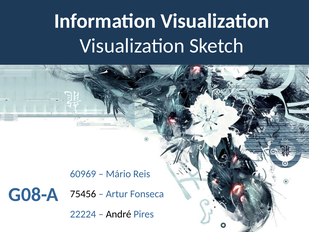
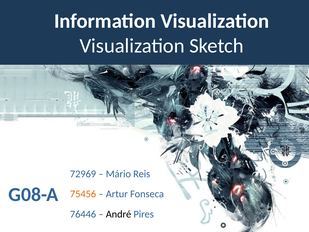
60969: 60969 -> 72969 (83, 174)
75456 colour: black -> orange (83, 194)
22224: 22224 -> 76446 (83, 214)
